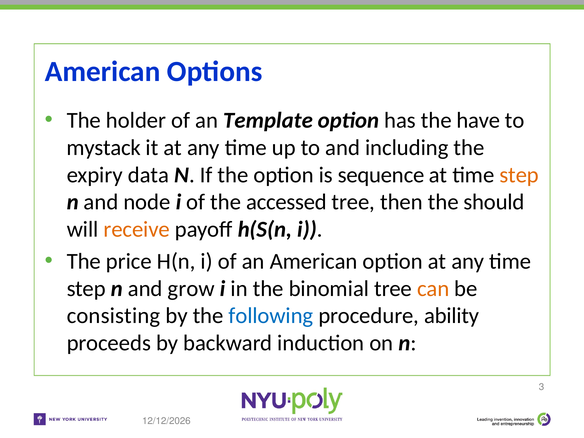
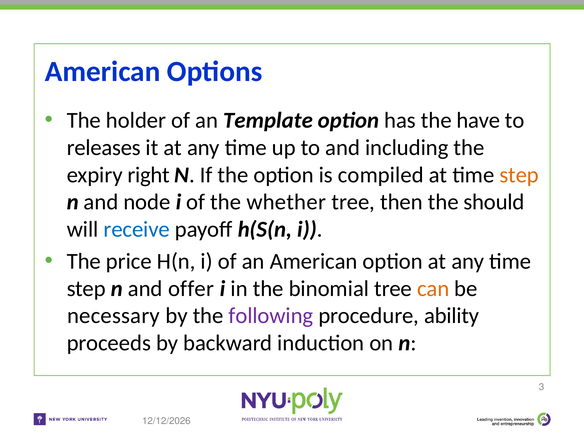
mystack: mystack -> releases (104, 148)
data: data -> right (149, 175)
sequence: sequence -> compiled (381, 175)
accessed: accessed -> whether (286, 202)
receive colour: orange -> blue (137, 229)
grow: grow -> offer (191, 289)
consisting: consisting -> necessary (113, 316)
following colour: blue -> purple (271, 316)
